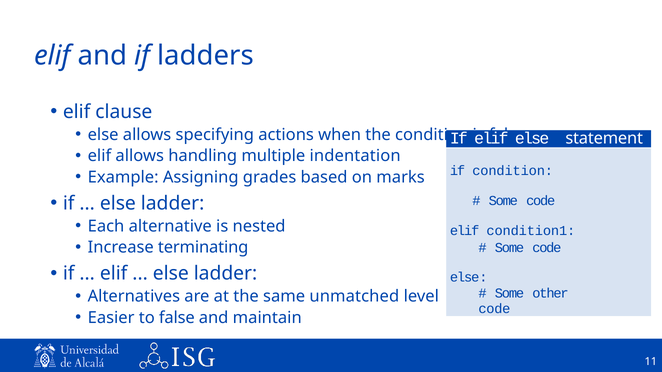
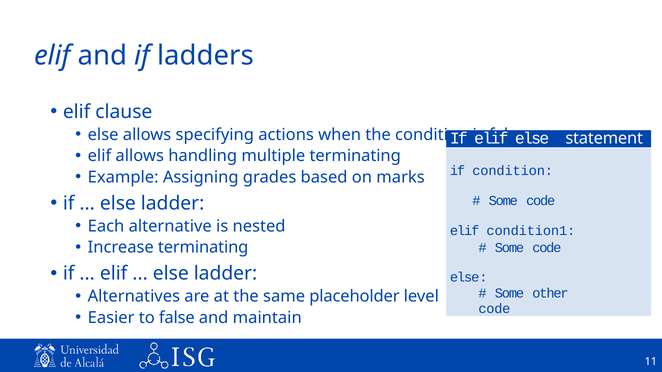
multiple indentation: indentation -> terminating (355, 156)
unmatched: unmatched -> placeholder (354, 297)
